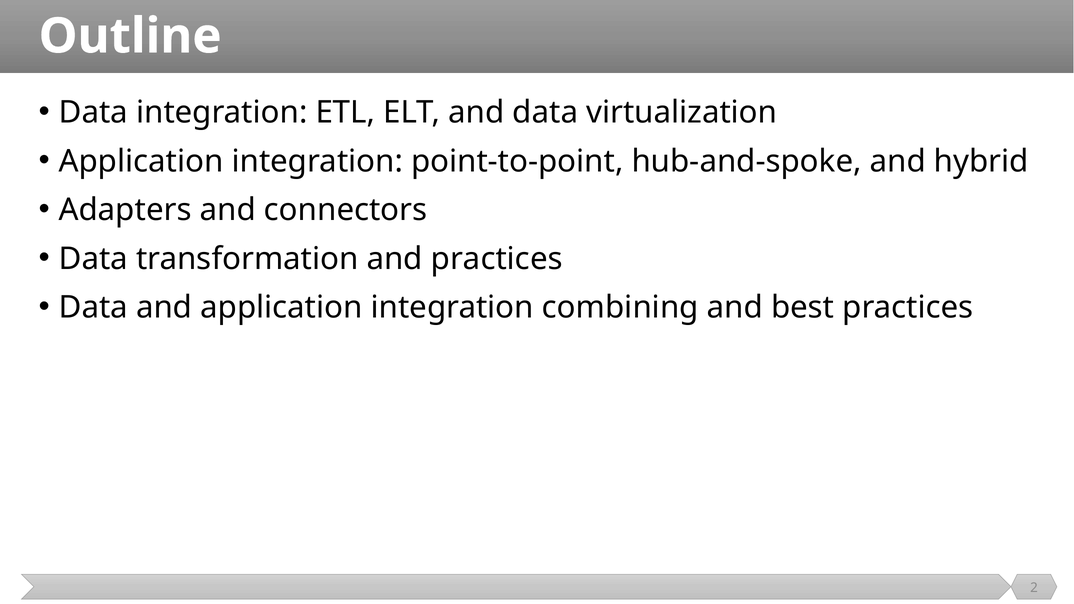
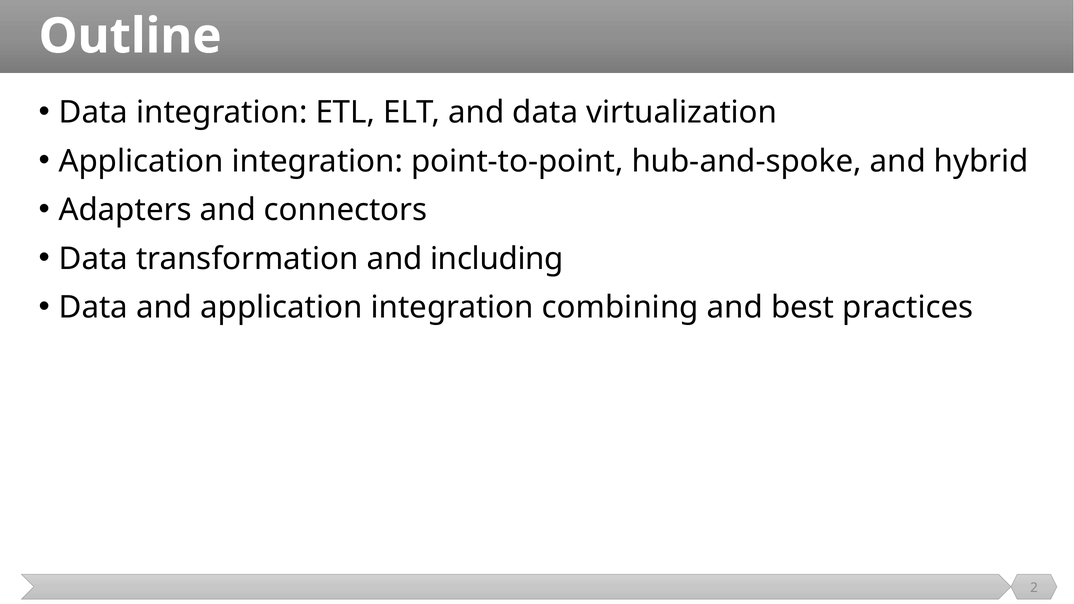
and practices: practices -> including (497, 259)
